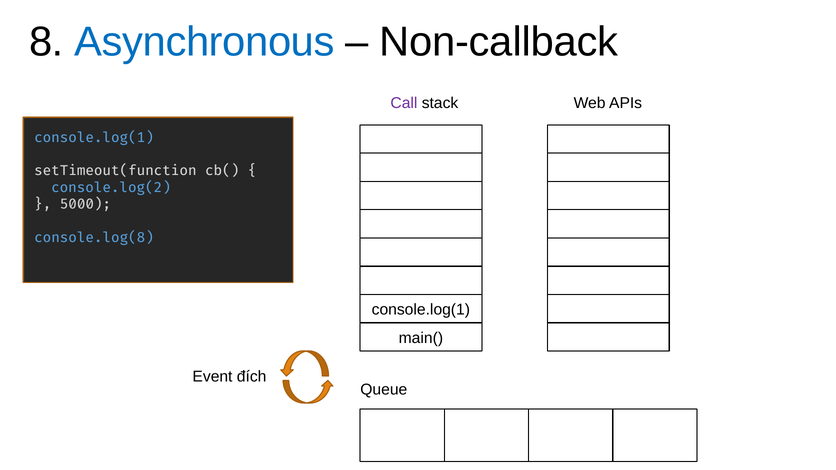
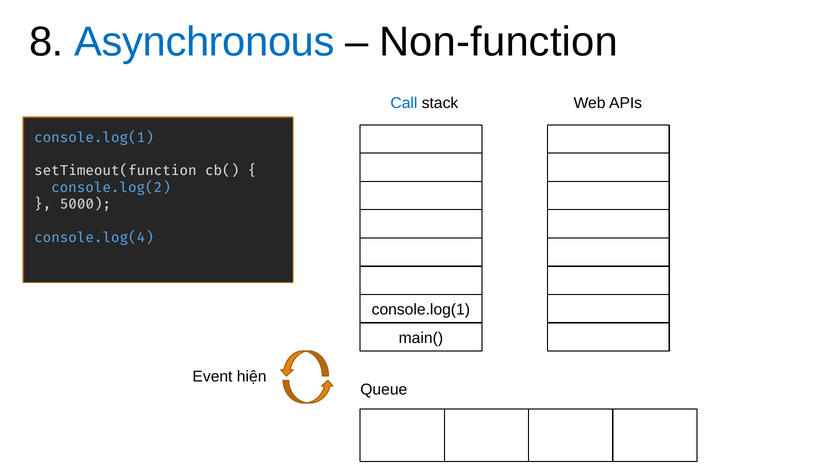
Non-callback: Non-callback -> Non-function (498, 42)
Call colour: purple -> blue (404, 103)
console.log(8: console.log(8 -> console.log(4 (94, 238)
đích: đích -> hiện (252, 377)
